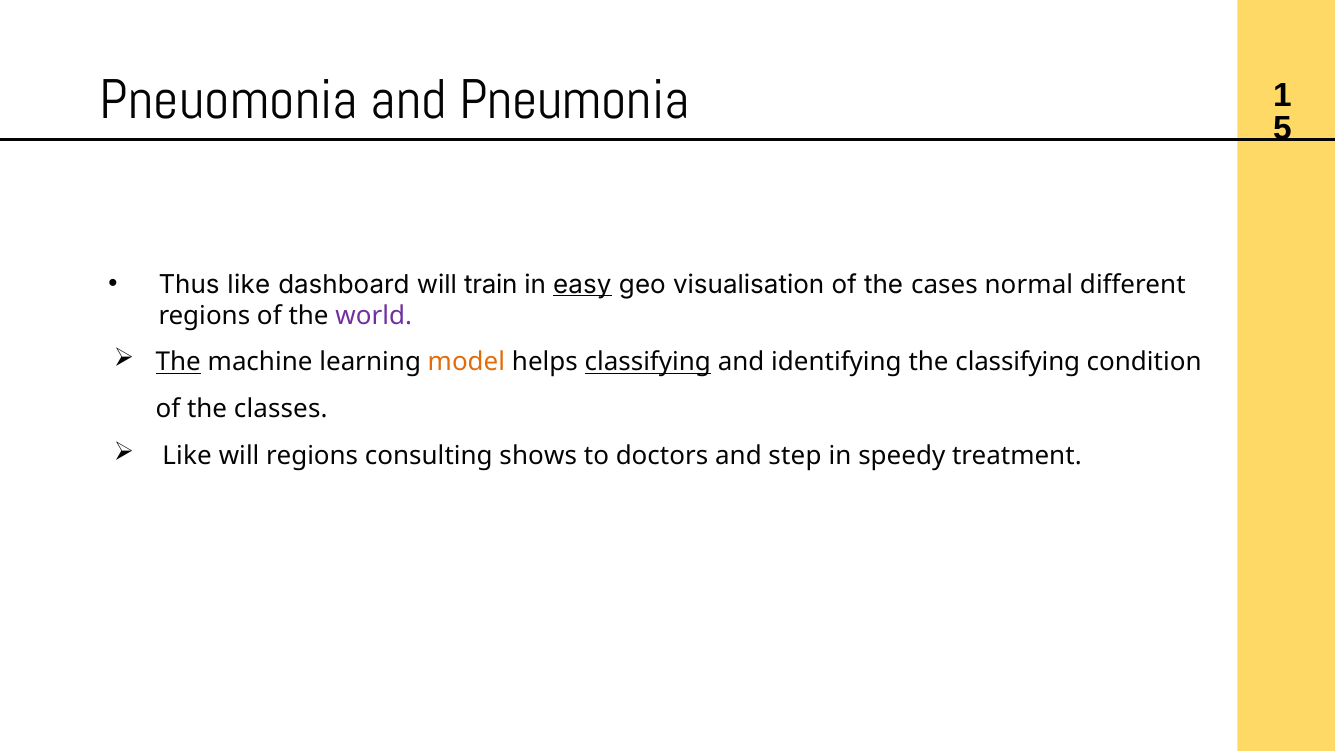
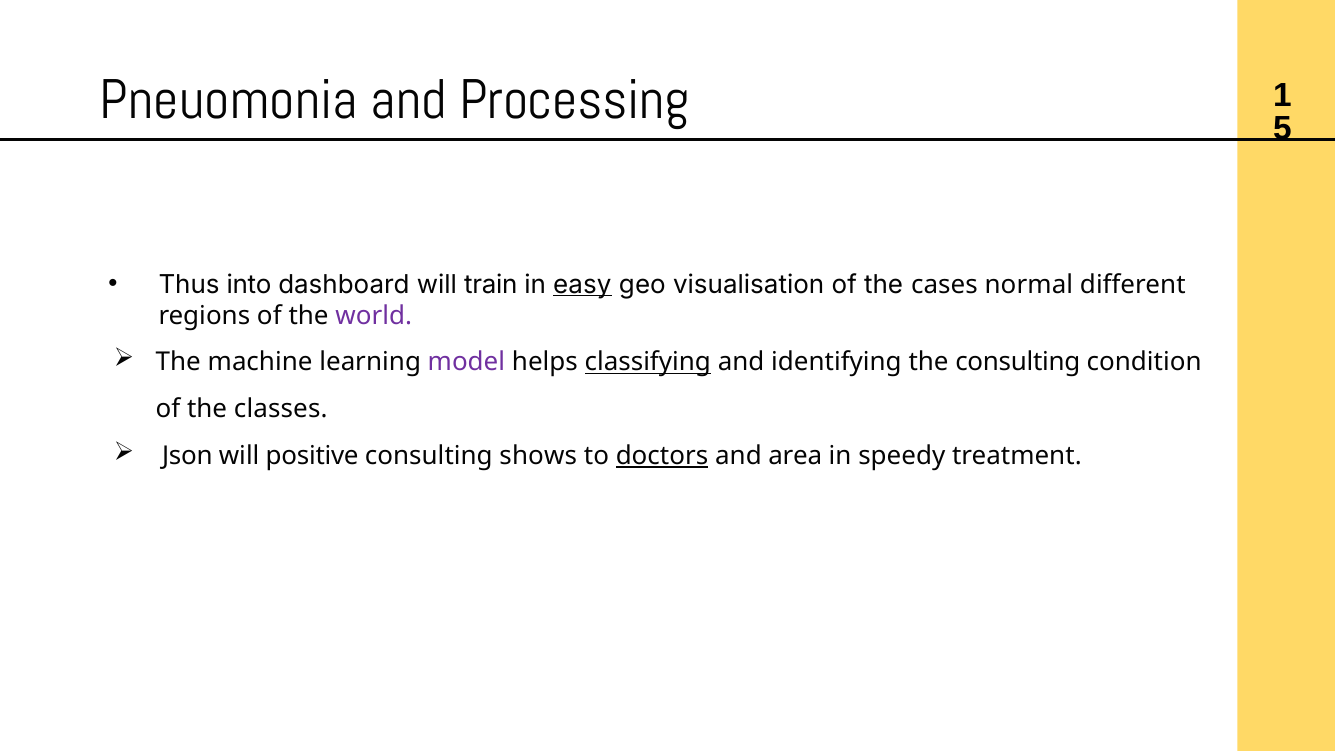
Pneumonia: Pneumonia -> Processing (574, 100)
Thus like: like -> into (249, 284)
The underline: present -> none (178, 362)
model colour: orange -> purple (466, 362)
the classifying: classifying -> consulting (1018, 362)
Like: Like -> Json (187, 456)
will regions: regions -> positive (312, 456)
doctors underline: none -> present (662, 456)
step: step -> area (795, 456)
